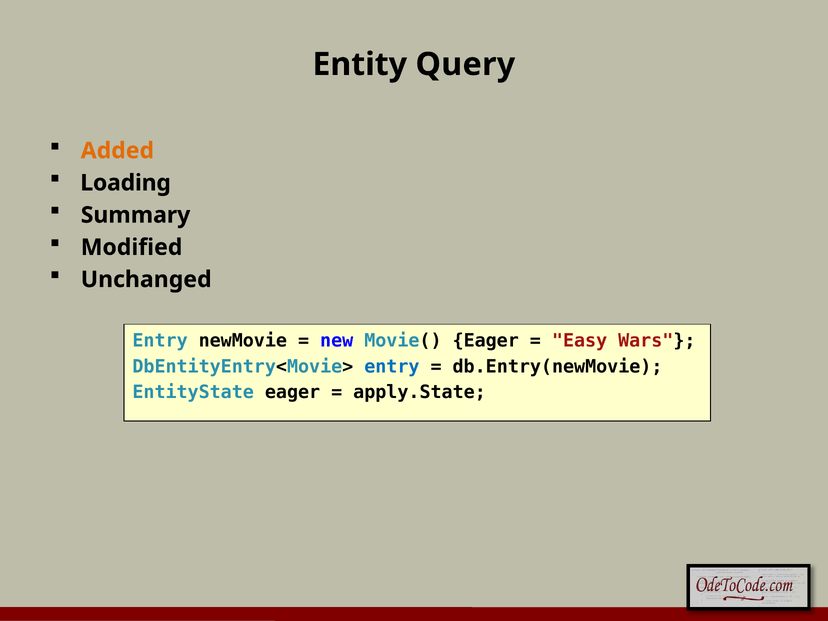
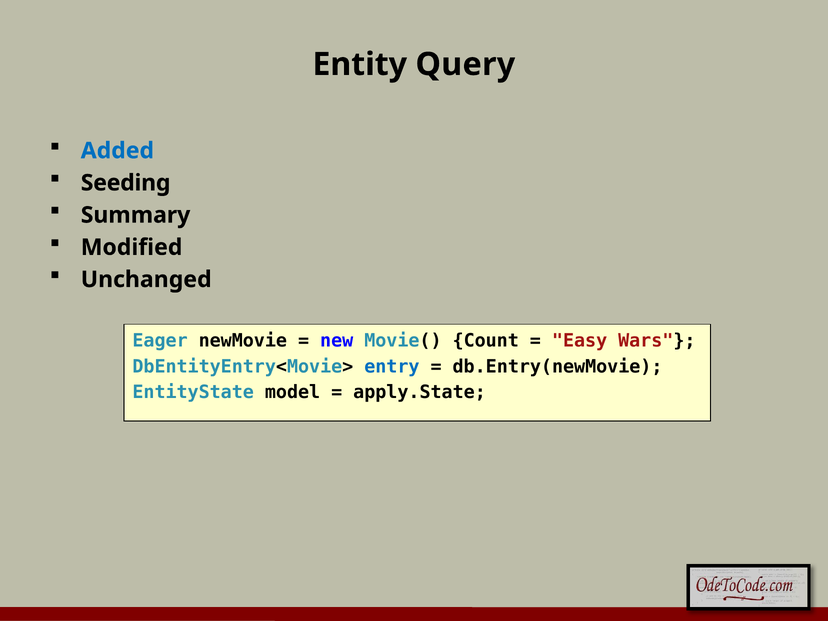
Added colour: orange -> blue (117, 151)
Loading: Loading -> Seeding (126, 183)
Entry: Entry -> Eager (160, 341)
Movie( Eager: Eager -> Count (486, 341)
EntityState eager: eager -> model (293, 392)
